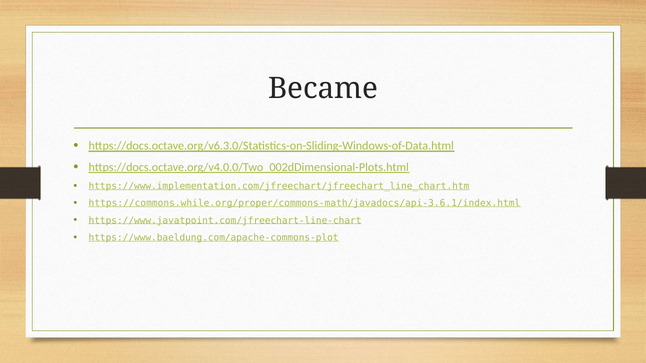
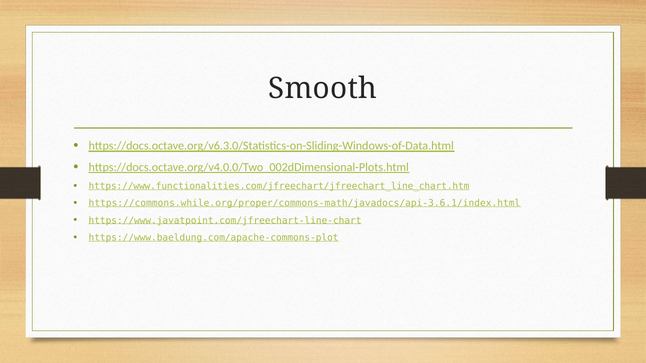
Became: Became -> Smooth (323, 89)
https://www.implementation.com/jfreechart/jfreechart_line_chart.htm: https://www.implementation.com/jfreechart/jfreechart_line_chart.htm -> https://www.functionalities.com/jfreechart/jfreechart_line_chart.htm (279, 186)
